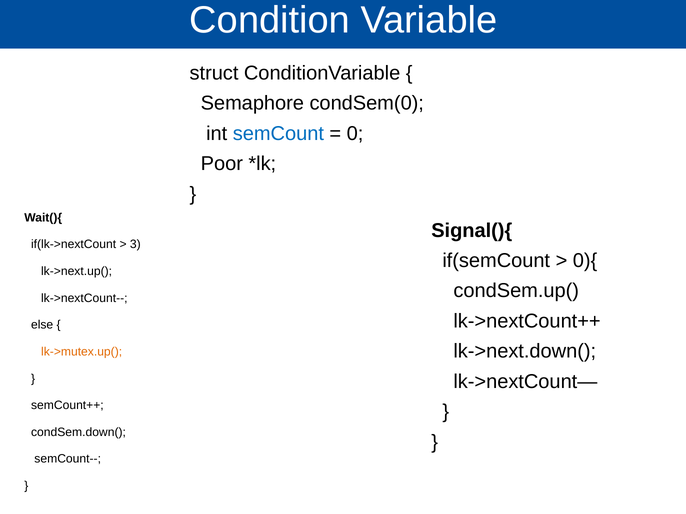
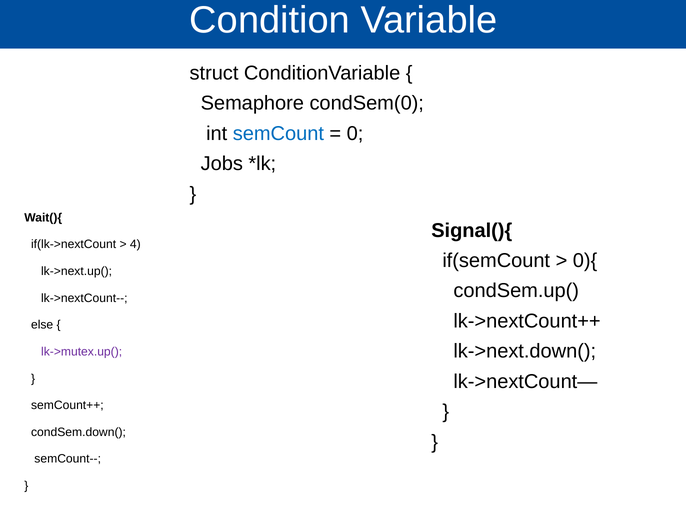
Poor: Poor -> Jobs (222, 164)
3: 3 -> 4 (135, 245)
lk->mutex.up( colour: orange -> purple (82, 352)
